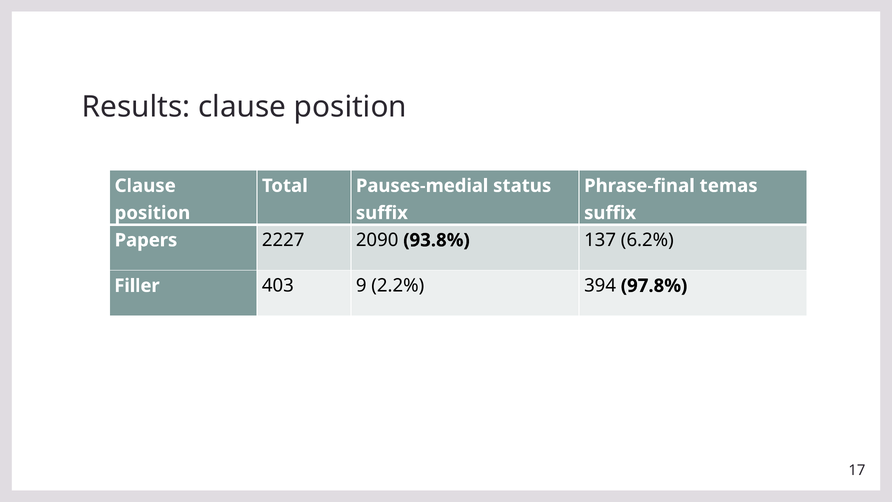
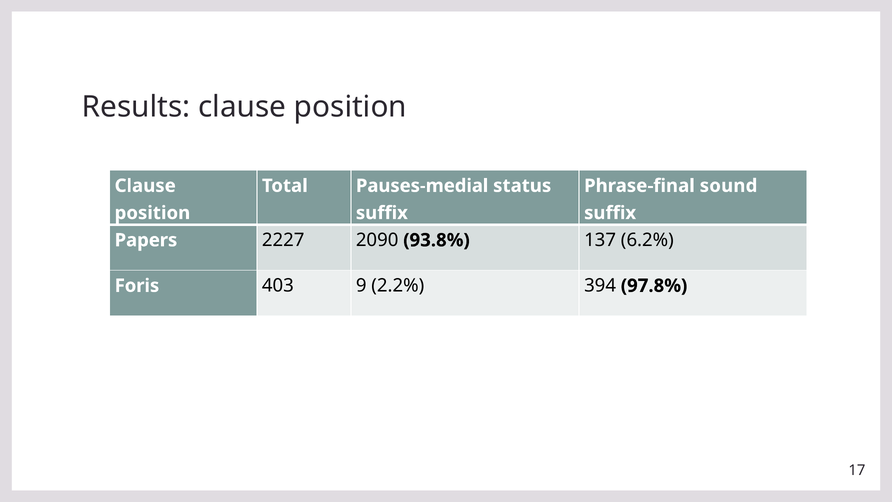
temas: temas -> sound (729, 186)
Filler: Filler -> Foris (137, 286)
